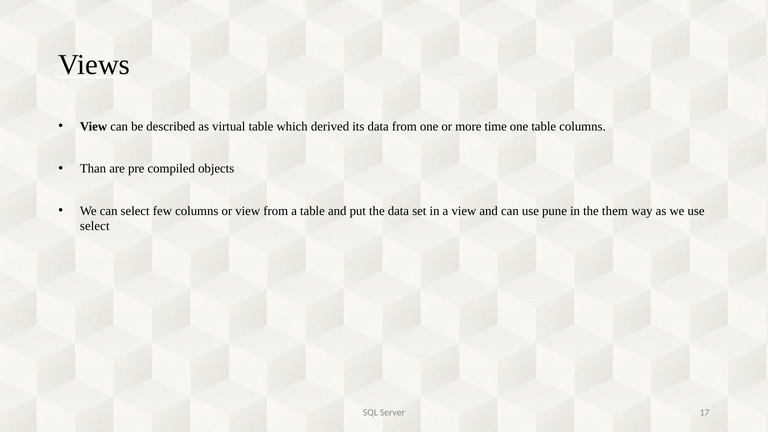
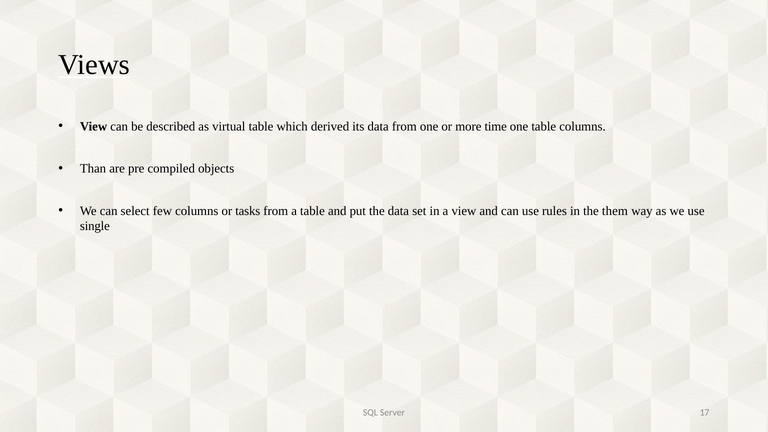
or view: view -> tasks (248, 211)
pune: pune -> rules (554, 211)
select: select -> single (95, 226)
